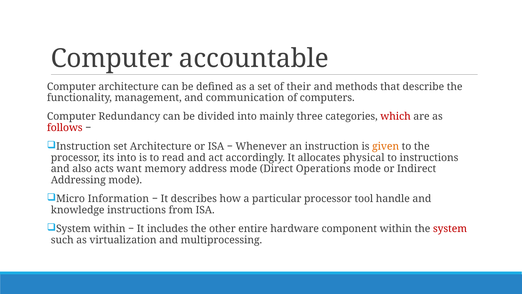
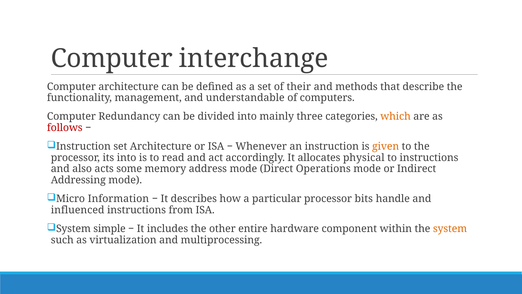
accountable: accountable -> interchange (254, 58)
communication: communication -> understandable (245, 98)
which colour: red -> orange (396, 116)
want: want -> some (129, 169)
tool: tool -> bits (364, 199)
knowledge: knowledge -> influenced (78, 210)
System within: within -> simple (110, 229)
system colour: red -> orange (450, 229)
